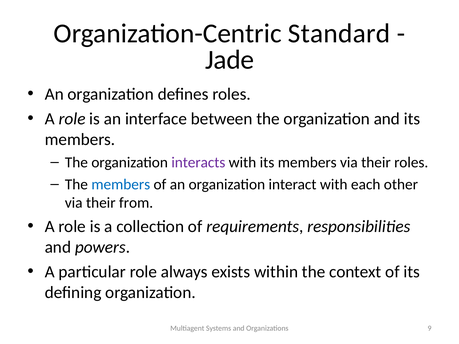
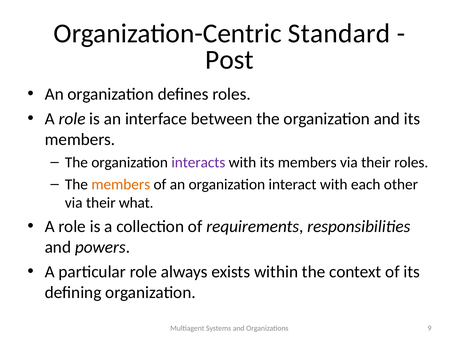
Jade: Jade -> Post (229, 60)
members colour: blue -> orange (121, 184)
from: from -> what (136, 203)
